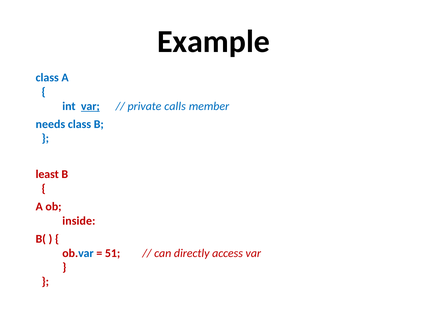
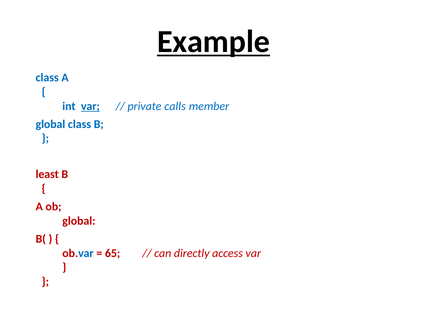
Example underline: none -> present (214, 42)
needs: needs -> global (50, 124)
inside: inside -> global (79, 221)
51: 51 -> 65 (113, 253)
